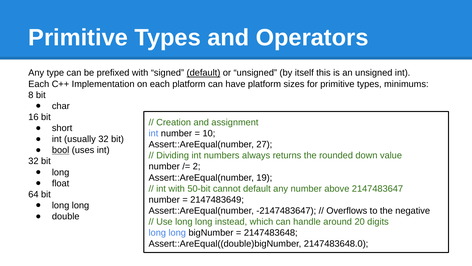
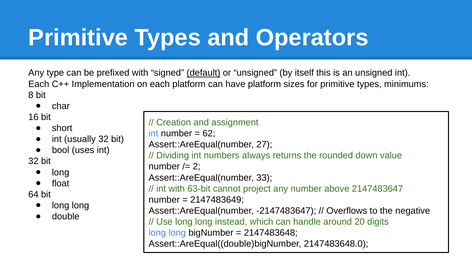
10: 10 -> 62 (209, 133)
bool underline: present -> none (61, 150)
19: 19 -> 33 (264, 177)
50-bit: 50-bit -> 63-bit (199, 188)
cannot default: default -> project (257, 188)
